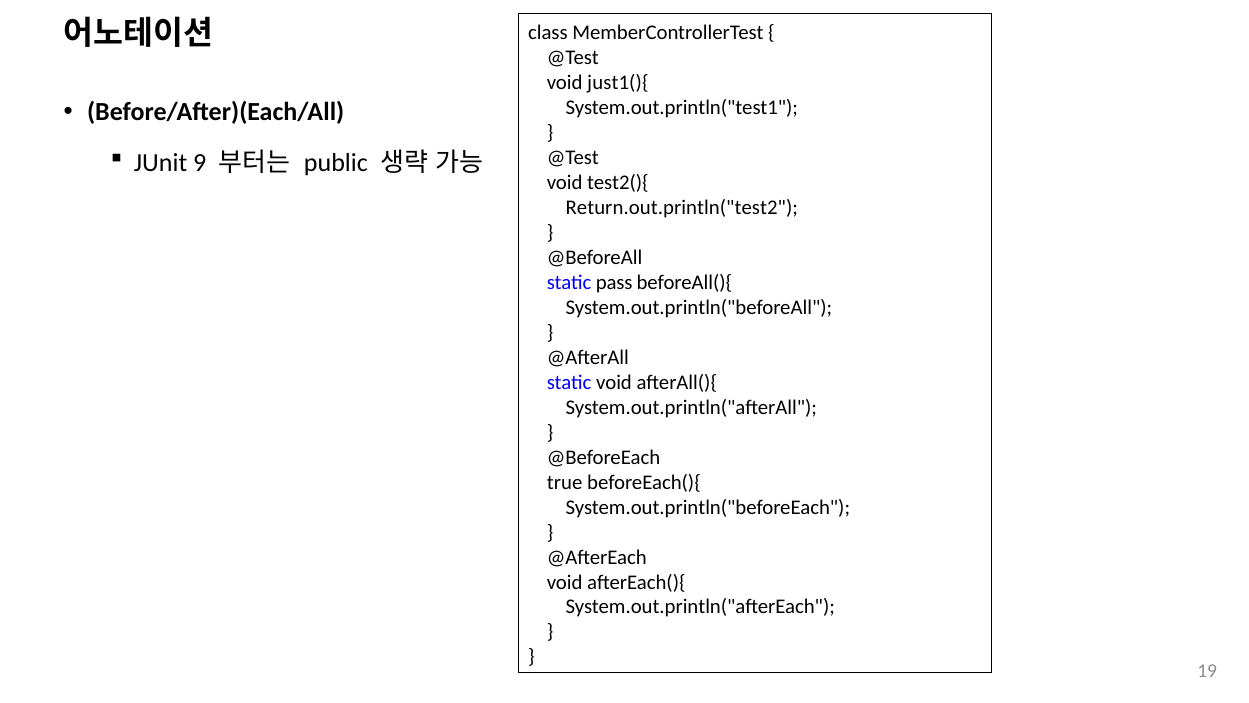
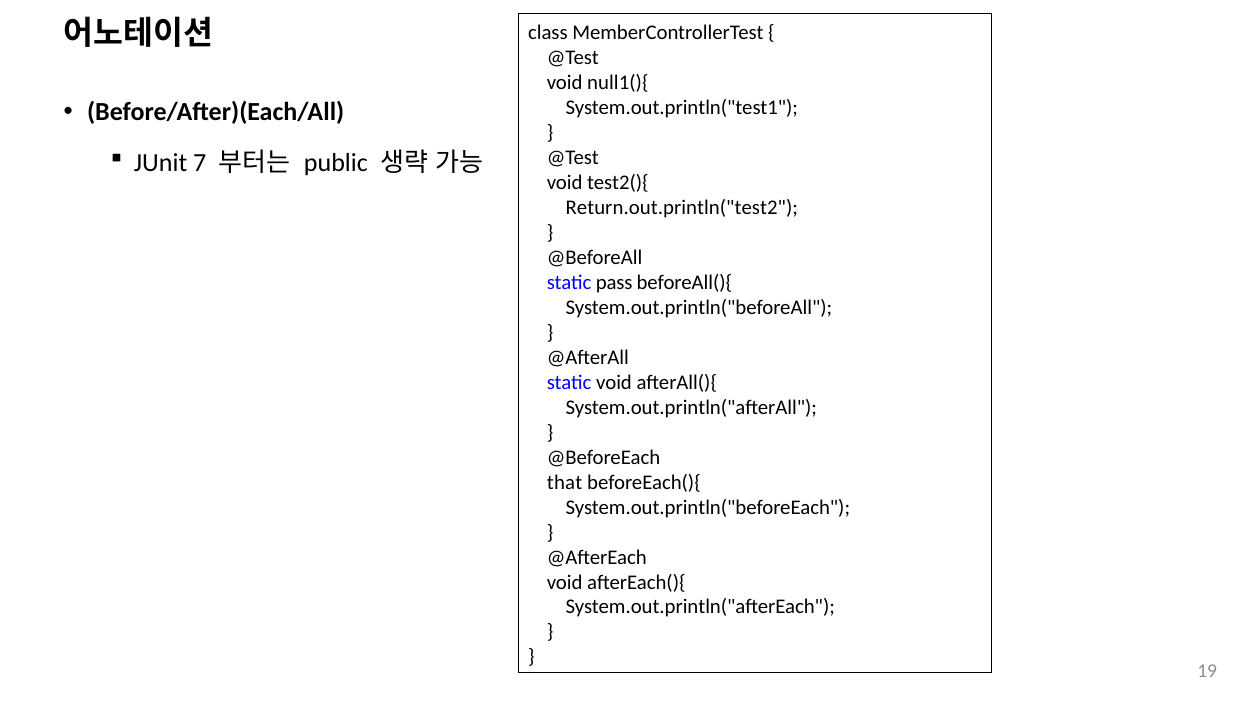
just1(){: just1(){ -> null1(){ (618, 82)
9: 9 -> 7 (200, 163)
true: true -> that (565, 482)
